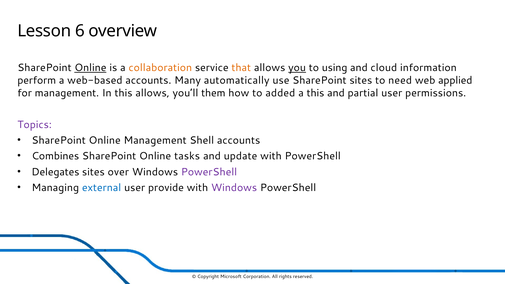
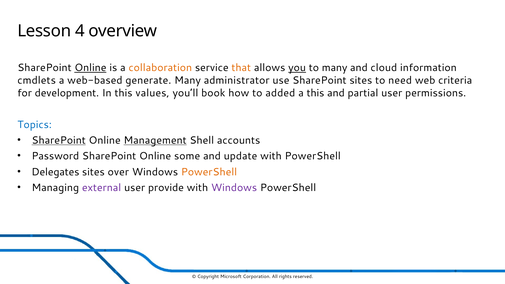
6: 6 -> 4 (80, 31)
to using: using -> many (335, 68)
perform: perform -> cmdlets (37, 80)
web-based accounts: accounts -> generate (148, 80)
automatically: automatically -> administrator (237, 80)
applied: applied -> criteria (455, 80)
for management: management -> development (67, 93)
this allows: allows -> values (152, 93)
them: them -> book (213, 93)
Topics colour: purple -> blue (35, 125)
SharePoint underline: none -> present (59, 140)
Management underline: none -> present (155, 140)
Combines: Combines -> Password (55, 156)
tasks: tasks -> some (187, 156)
PowerShell colour: purple -> orange (209, 172)
external colour: blue -> purple (102, 188)
